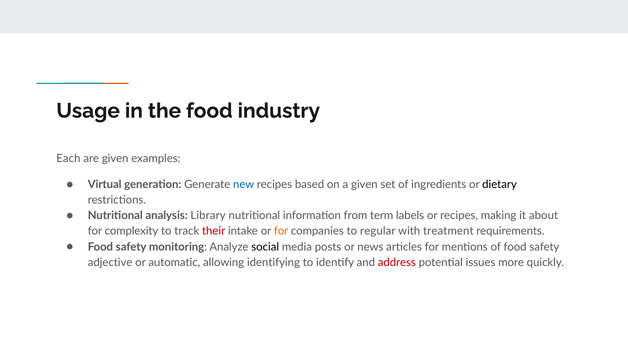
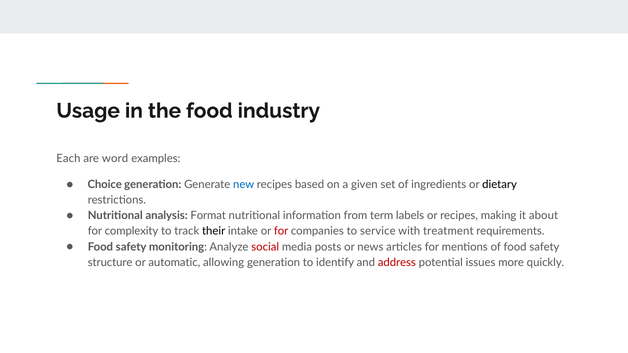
are given: given -> word (115, 159)
Virtual: Virtual -> Choice (105, 185)
Library: Library -> Format (208, 216)
their colour: red -> black (214, 231)
for colour: orange -> red (281, 231)
regular: regular -> service (378, 231)
social colour: black -> red (265, 247)
adjective: adjective -> structure (110, 263)
allowing identifying: identifying -> generation (273, 263)
